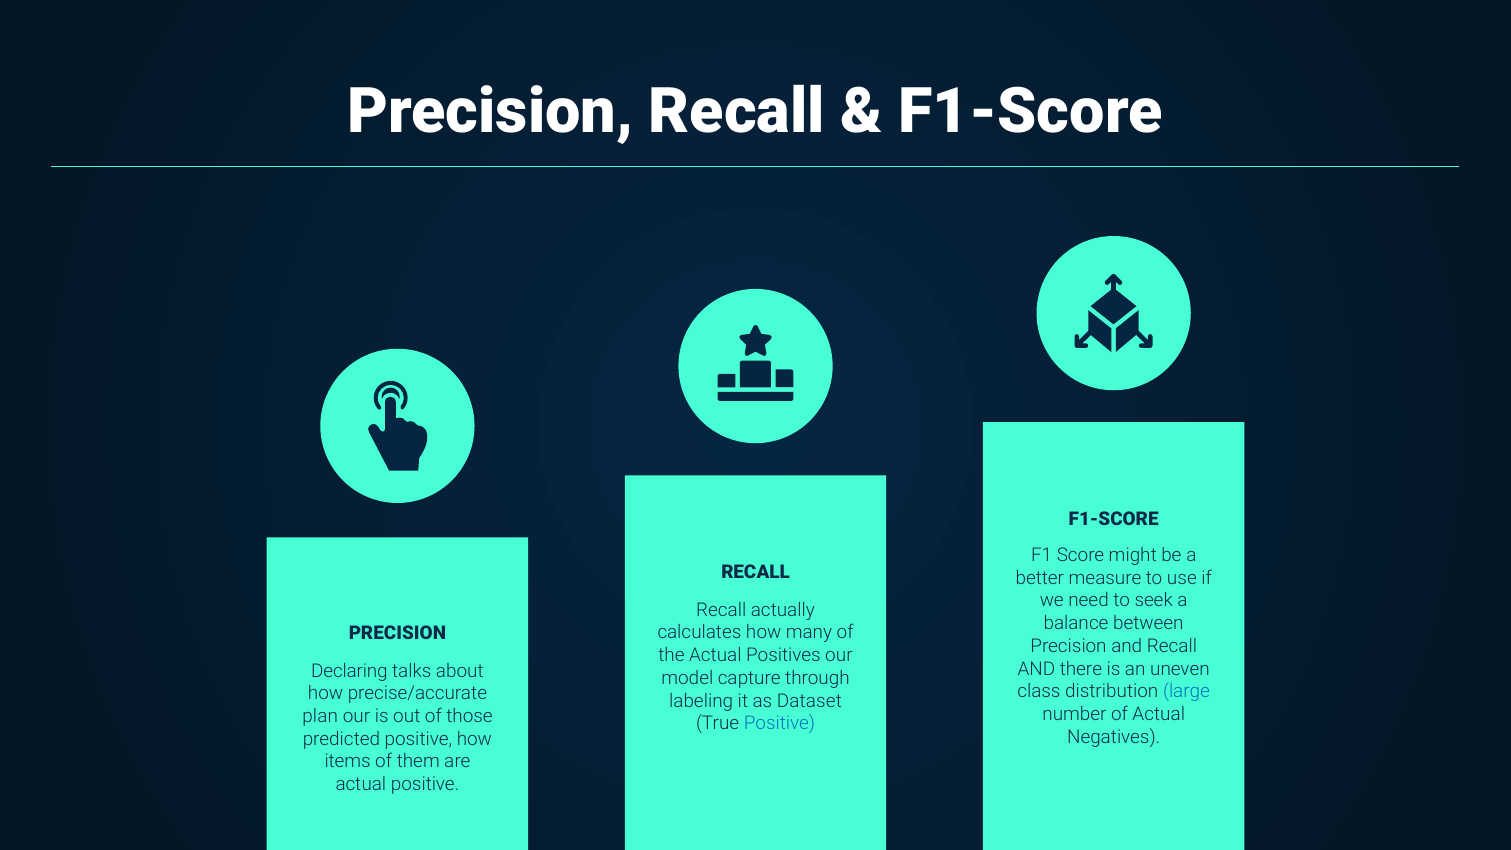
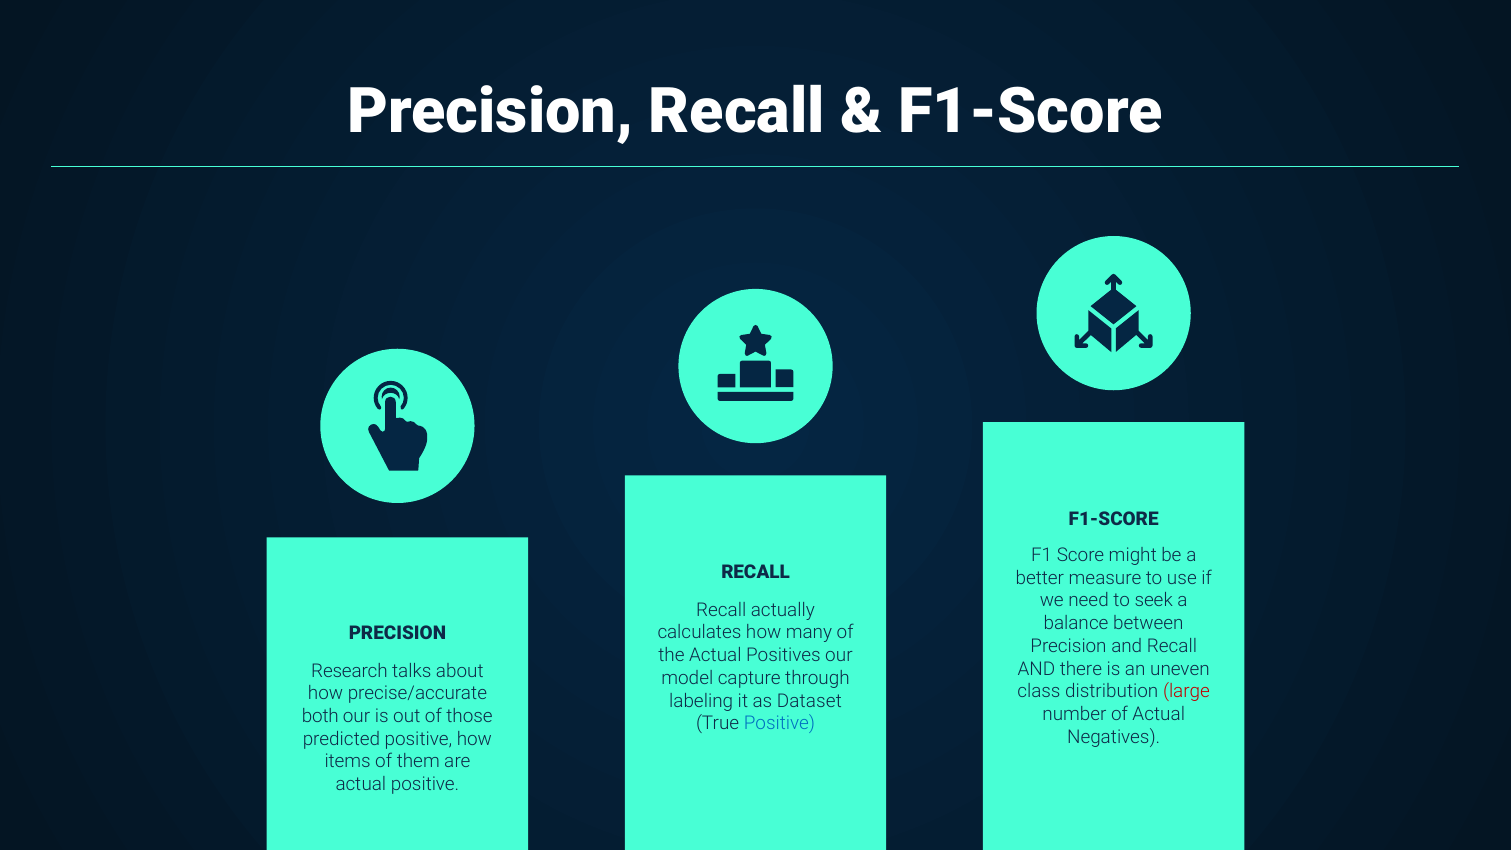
Declaring: Declaring -> Research (349, 671)
large colour: blue -> red (1186, 692)
plan: plan -> both (320, 716)
